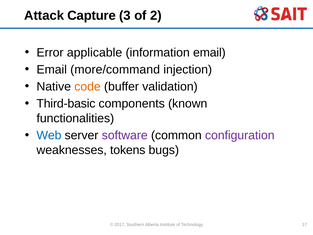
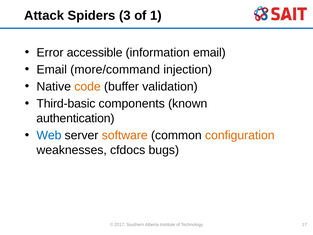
Capture: Capture -> Spiders (92, 16)
2: 2 -> 1 (156, 16)
applicable: applicable -> accessible (95, 52)
functionalities: functionalities -> authentication (75, 118)
software colour: purple -> orange (125, 135)
configuration colour: purple -> orange (240, 135)
tokens: tokens -> cfdocs (128, 150)
